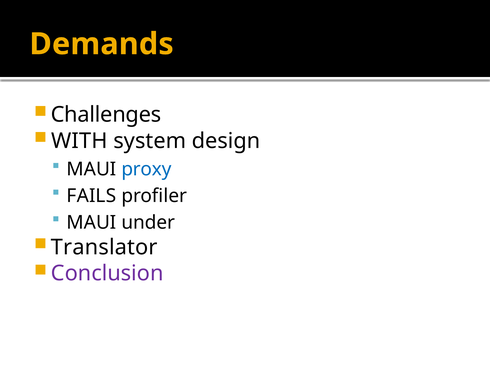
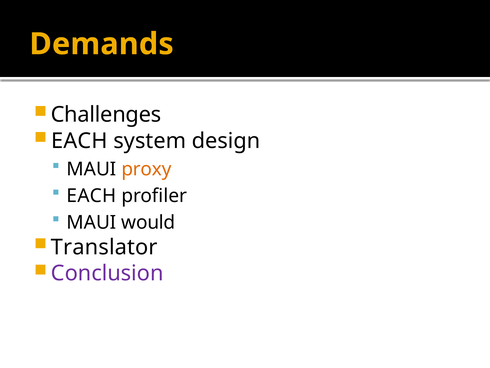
WITH: WITH -> EACH (79, 141)
proxy colour: blue -> orange (146, 169)
FAILS: FAILS -> EACH (91, 196)
under: under -> would (148, 222)
